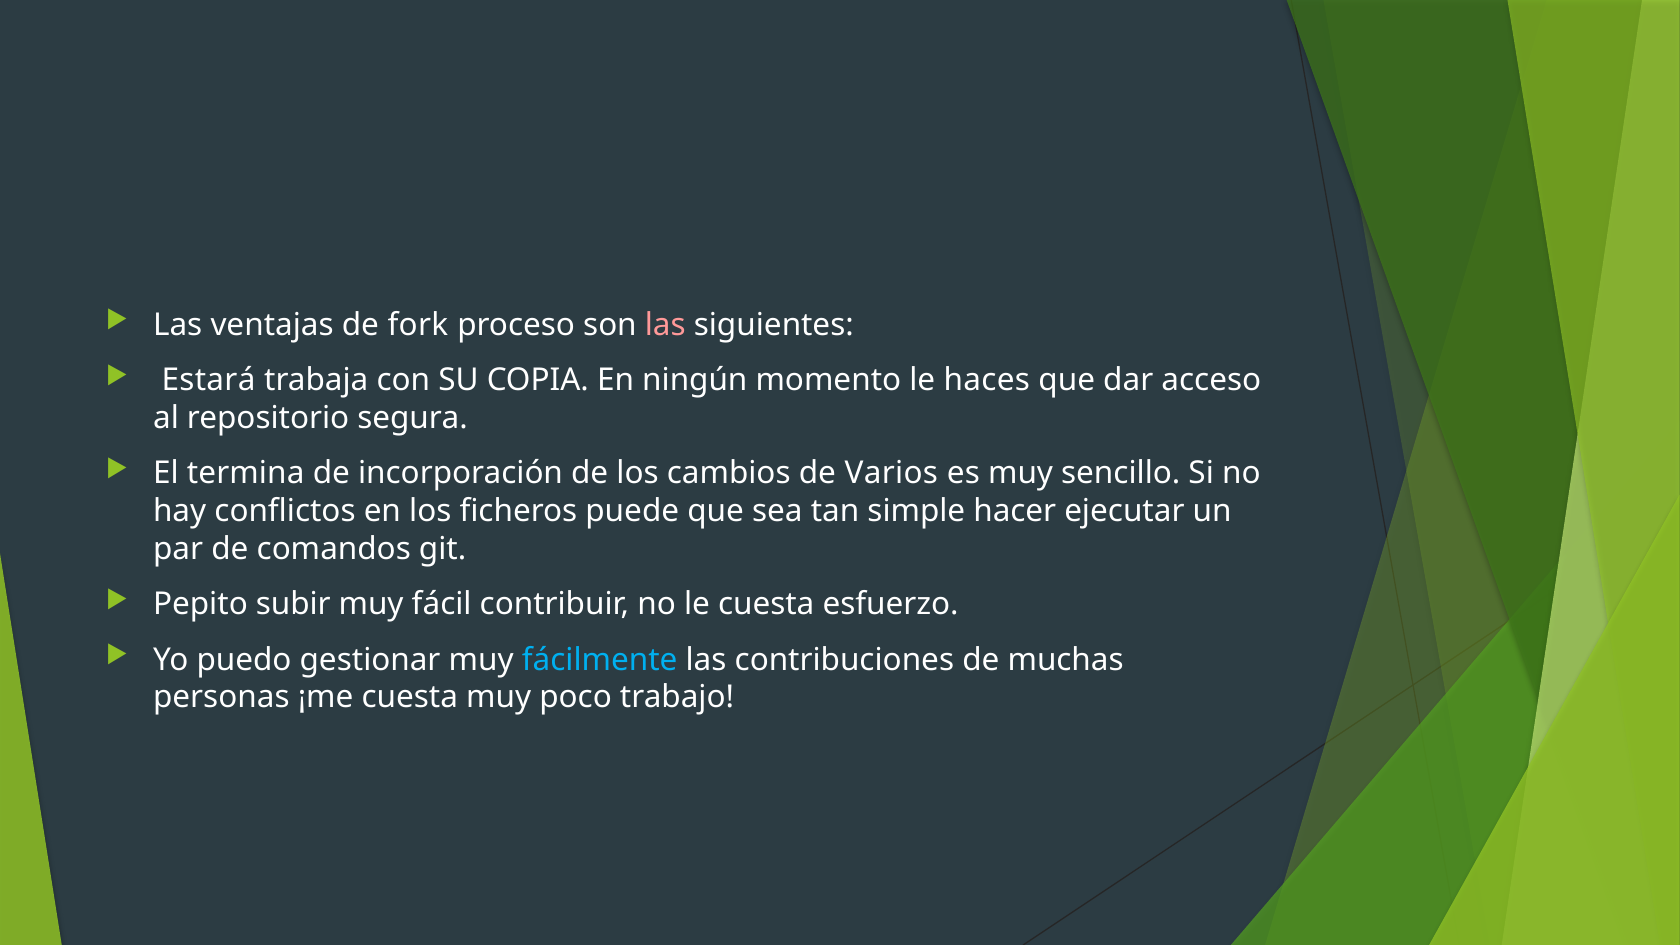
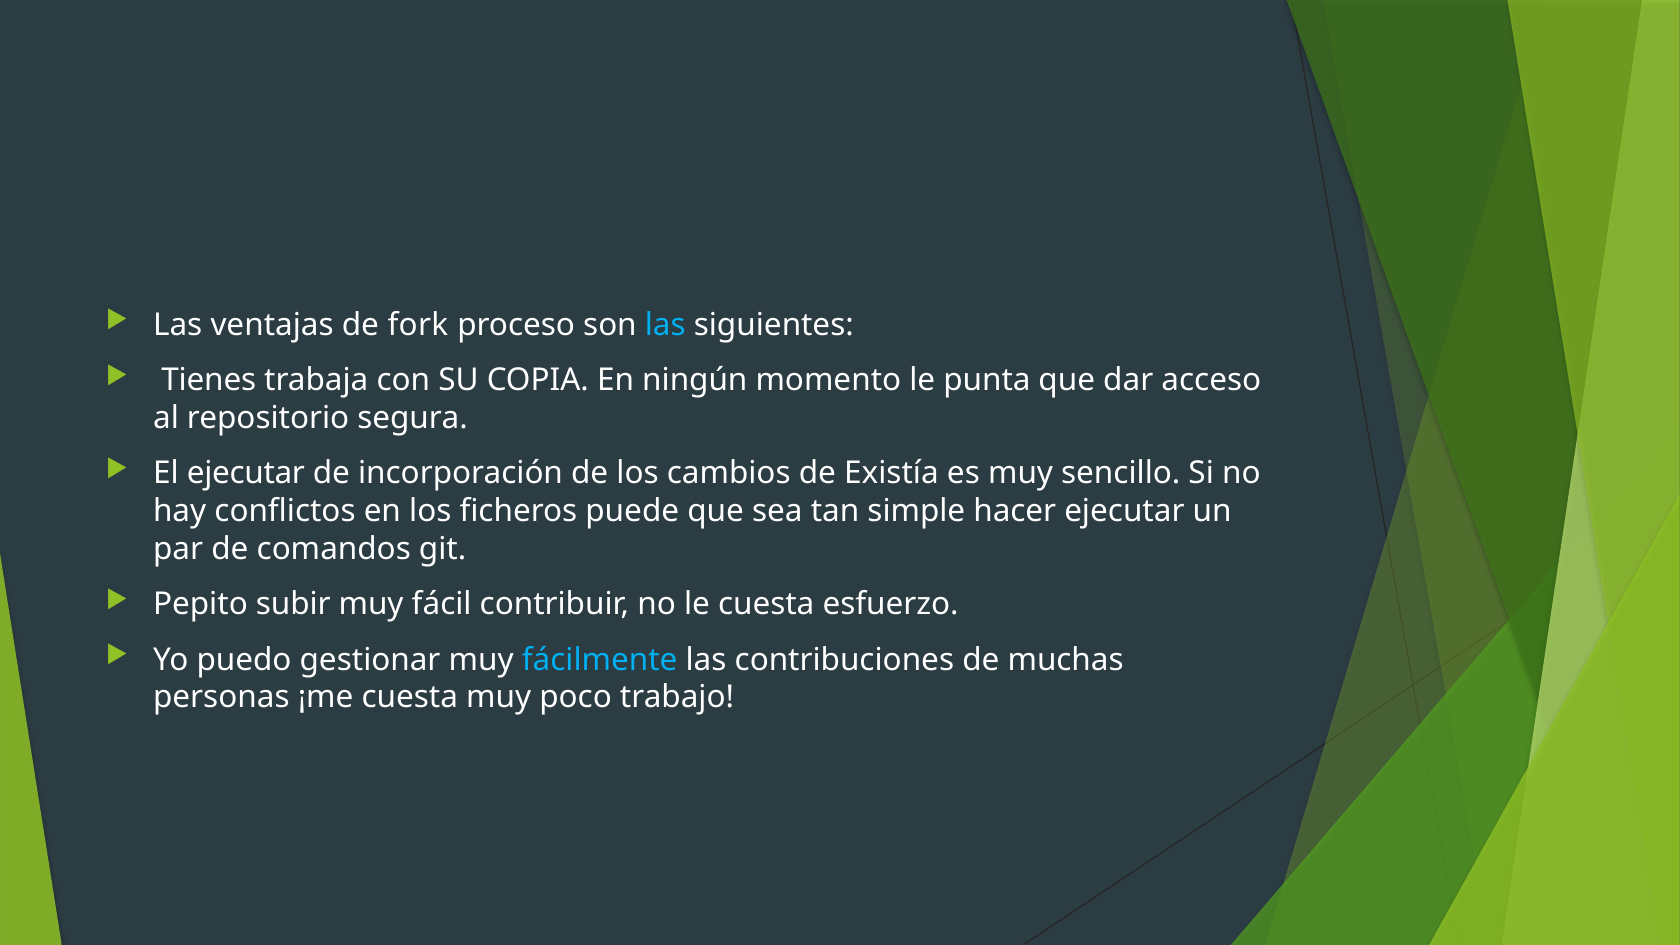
las colour: pink -> light blue (665, 325)
Estará: Estará -> Tienes (209, 380)
haces: haces -> punta (987, 380)
El termina: termina -> ejecutar (246, 474)
Varios: Varios -> Existía (891, 474)
